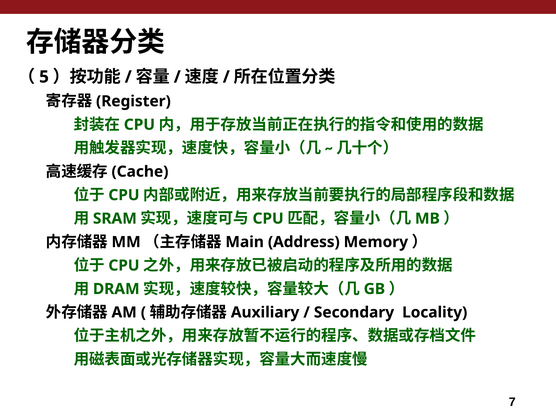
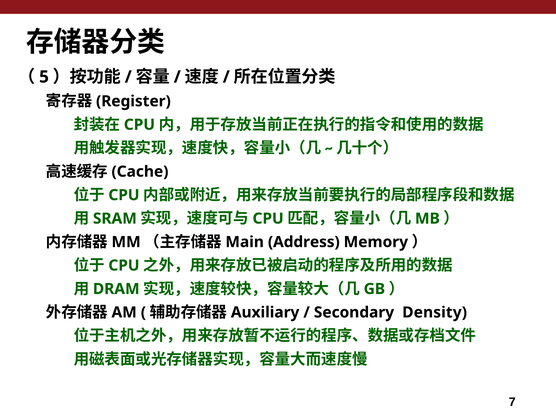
Locality: Locality -> Density (435, 312)
